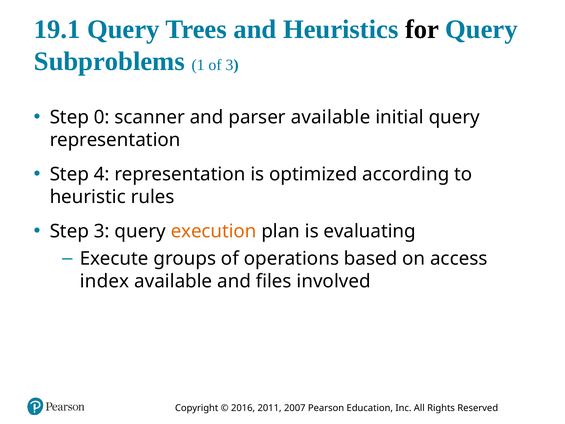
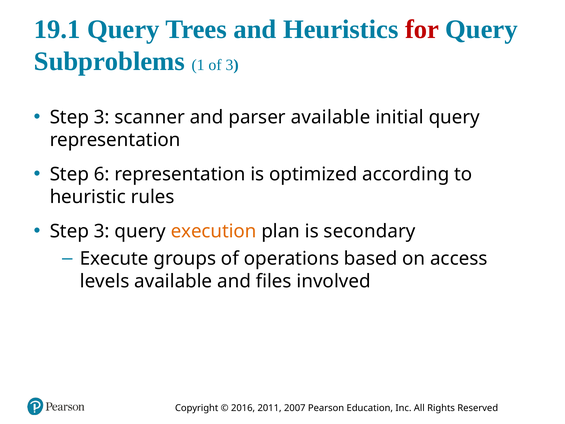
for colour: black -> red (422, 29)
0: 0 -> 3 (102, 117)
4: 4 -> 6 (102, 174)
evaluating: evaluating -> secondary (370, 231)
index: index -> levels (105, 281)
